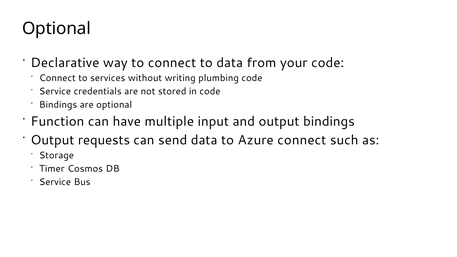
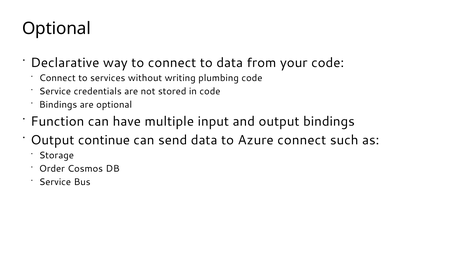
requests: requests -> continue (104, 140)
Timer: Timer -> Order (52, 169)
